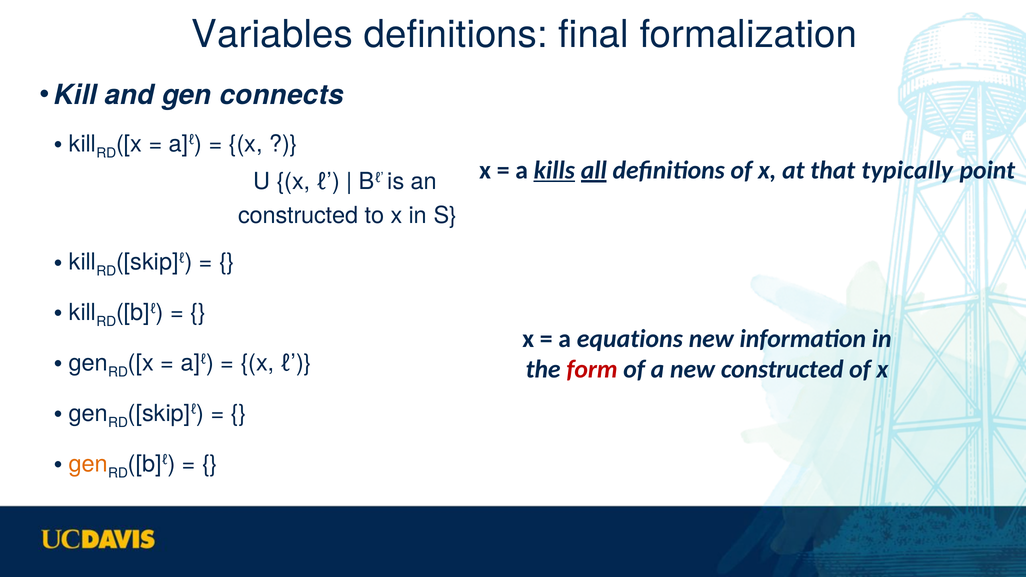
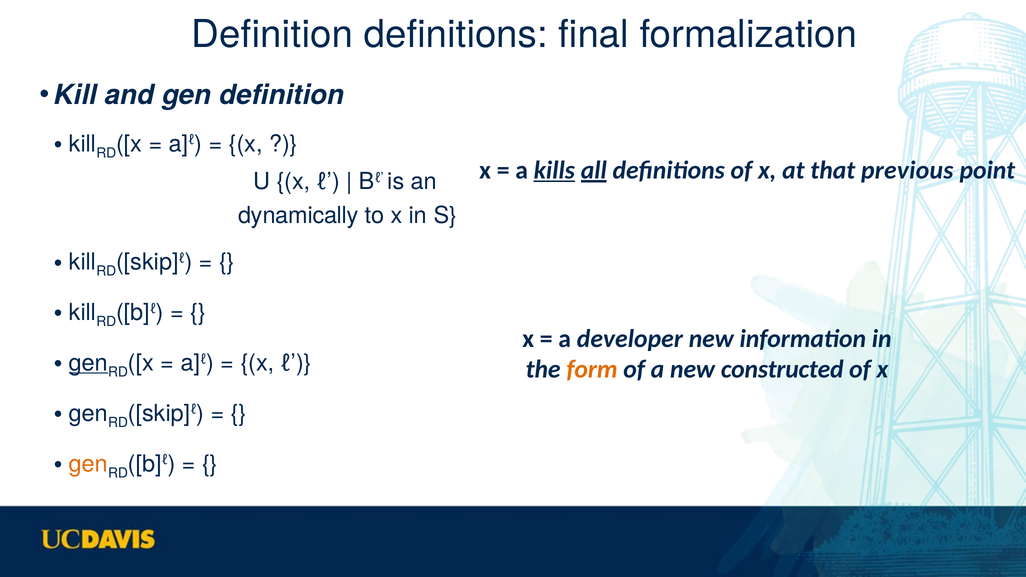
Variables: Variables -> Definition (272, 34)
gen connects: connects -> definition (282, 95)
typically: typically -> previous (907, 170)
constructed: constructed -> dynamically (298, 216)
equations: equations -> developer (630, 339)
gen underline: none -> present (89, 363)
form colour: red -> orange (592, 369)
